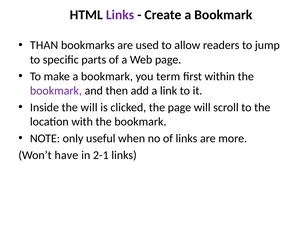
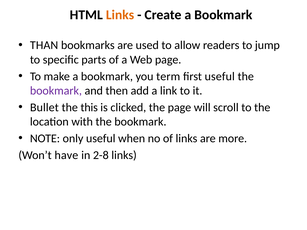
Links colour: purple -> orange (120, 15)
first within: within -> useful (220, 76)
Inside: Inside -> Bullet (44, 107)
the will: will -> this (89, 107)
2-1: 2-1 -> 2-8 (101, 155)
